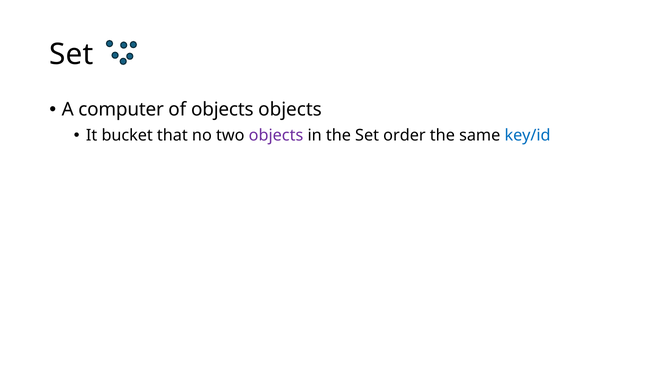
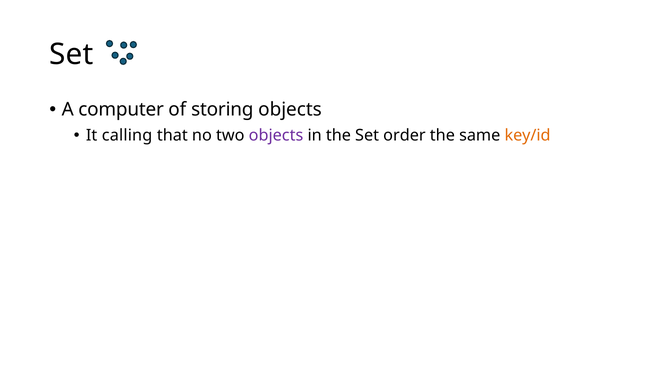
of objects: objects -> storing (222, 110)
bucket: bucket -> calling (127, 135)
key/id colour: blue -> orange (528, 135)
